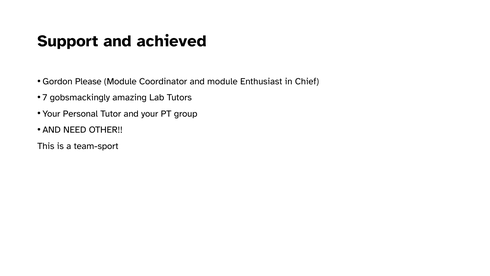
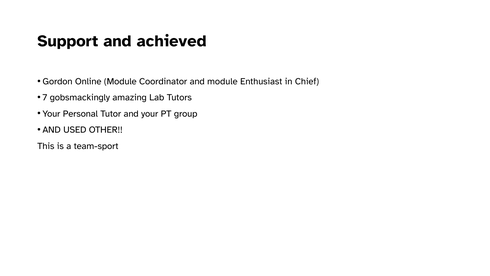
Please: Please -> Online (88, 81)
NEED: NEED -> USED (75, 130)
